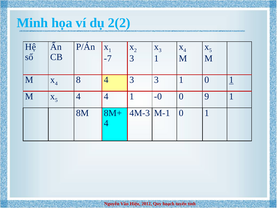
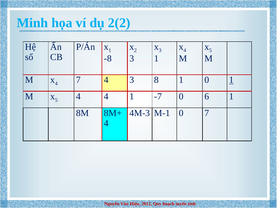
-7: -7 -> -8 (108, 58)
4 8: 8 -> 7 (78, 80)
3 3: 3 -> 8 (156, 80)
-0: -0 -> -7 (158, 96)
9: 9 -> 6 (207, 96)
M-1 0 1: 1 -> 7 (207, 113)
